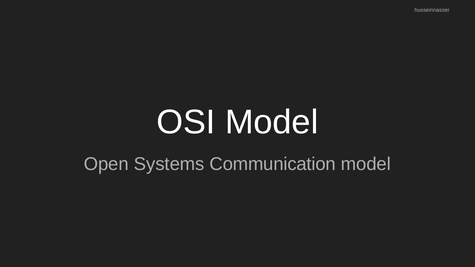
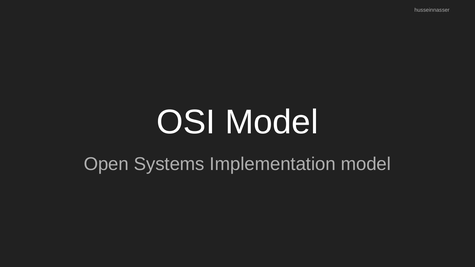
Communication: Communication -> Implementation (273, 164)
